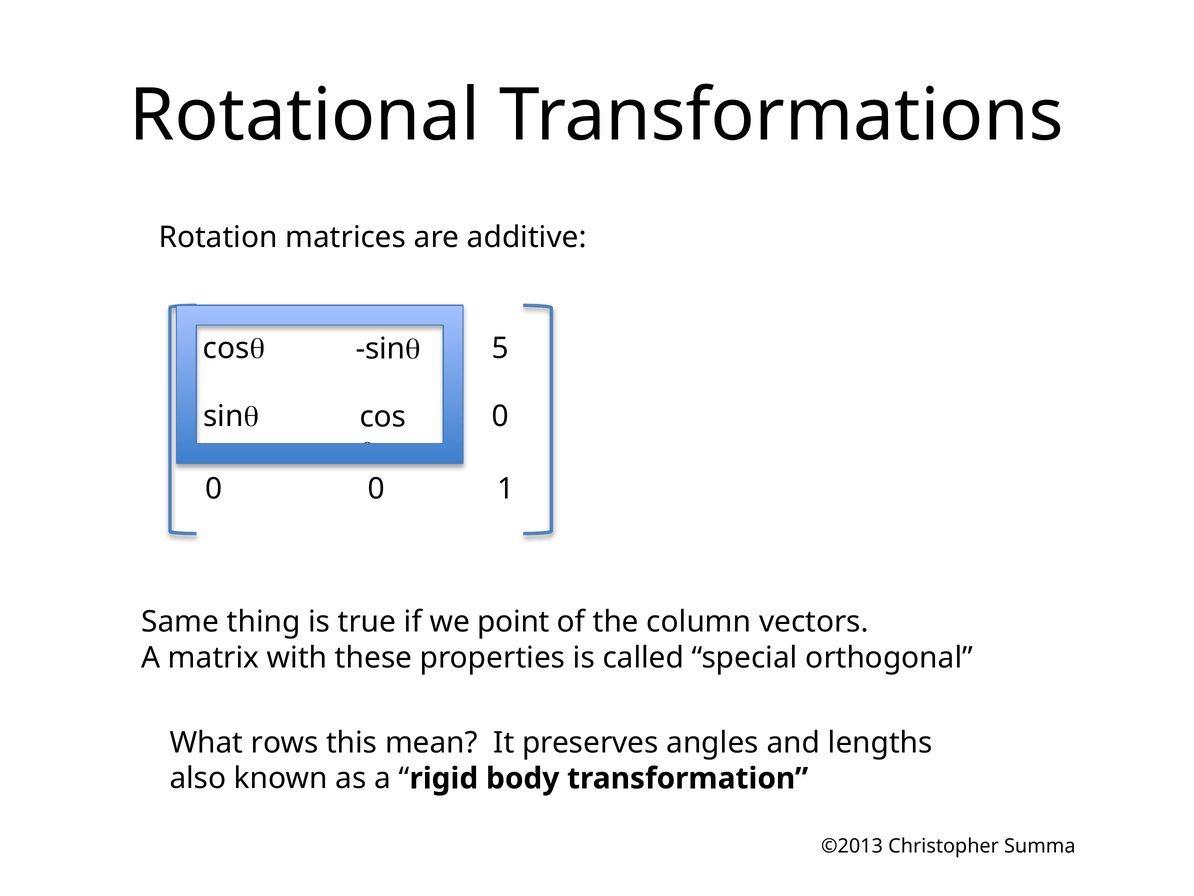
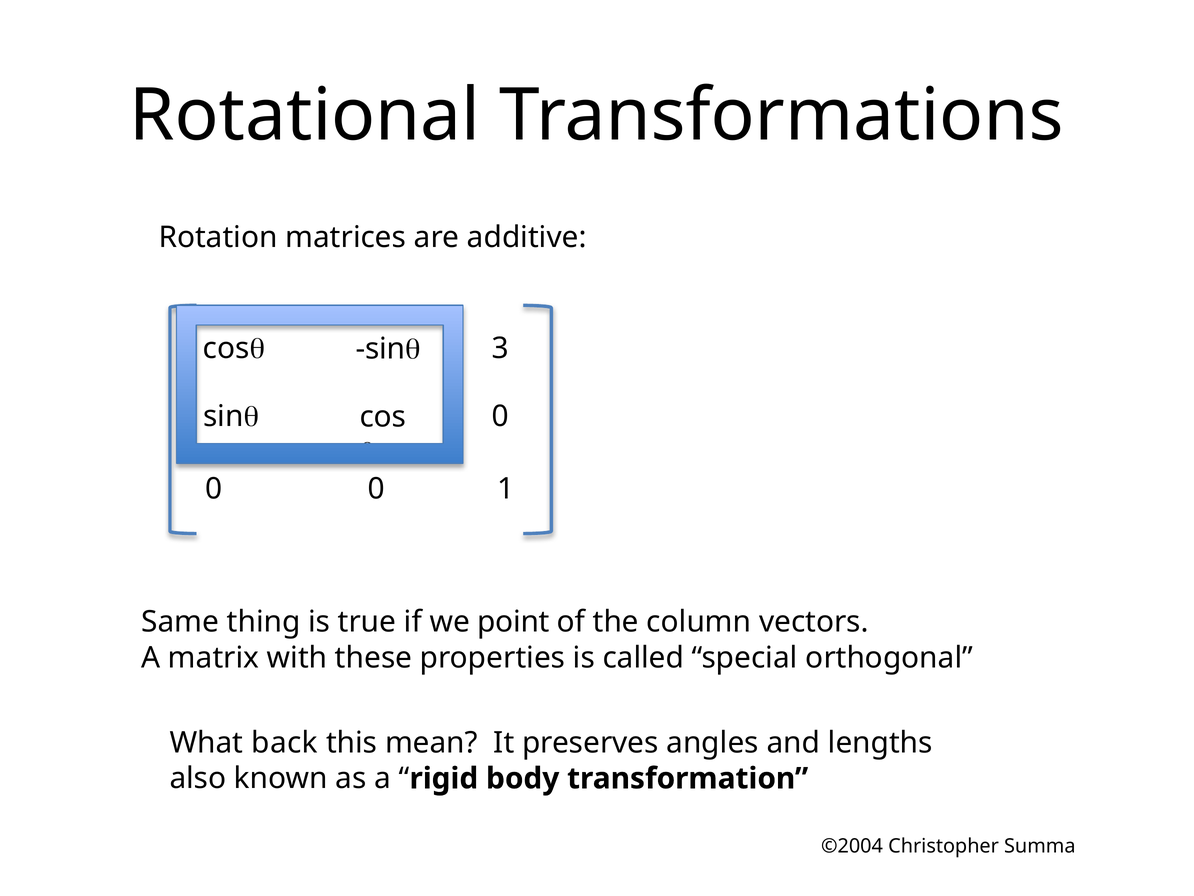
5: 5 -> 3 (500, 348)
rows: rows -> back (284, 742)
©2013: ©2013 -> ©2004 (852, 846)
